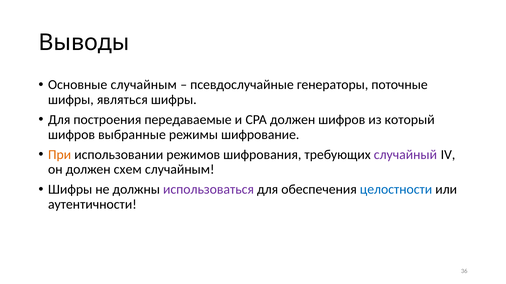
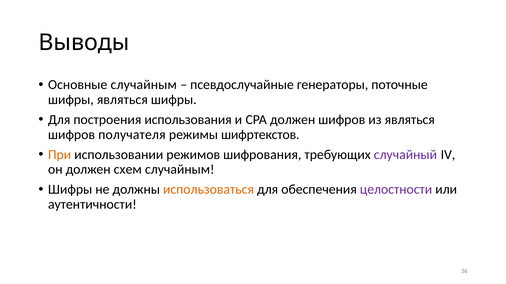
передаваемые: передаваемые -> использования (188, 120)
из который: который -> являться (410, 120)
выбранные: выбранные -> получателя (132, 135)
шифрование: шифрование -> шифртекстов (260, 135)
использоваться colour: purple -> orange (209, 190)
целостности colour: blue -> purple (396, 190)
